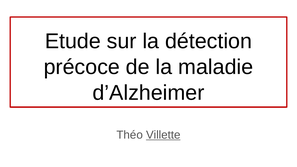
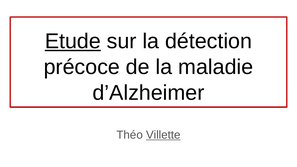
Etude underline: none -> present (73, 41)
